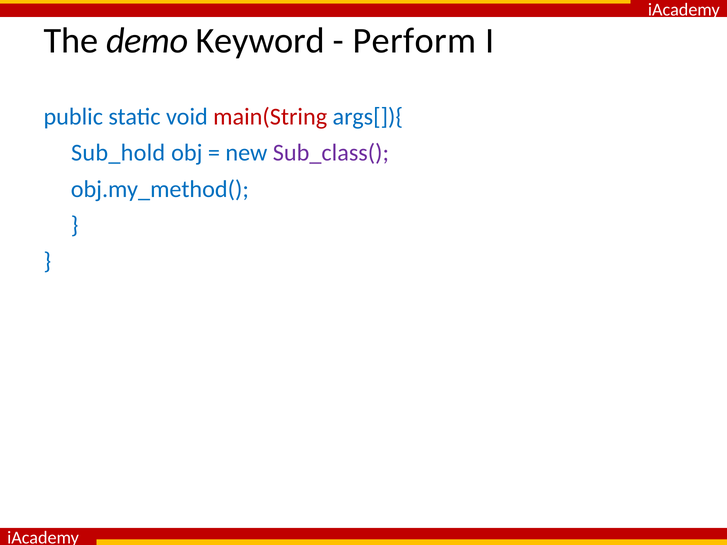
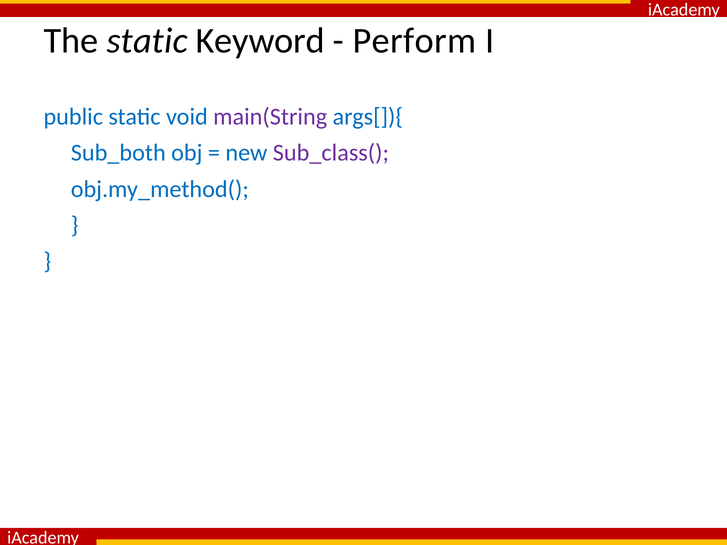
The demo: demo -> static (147, 41)
main(String colour: red -> purple (270, 117)
Sub_hold: Sub_hold -> Sub_both (118, 153)
